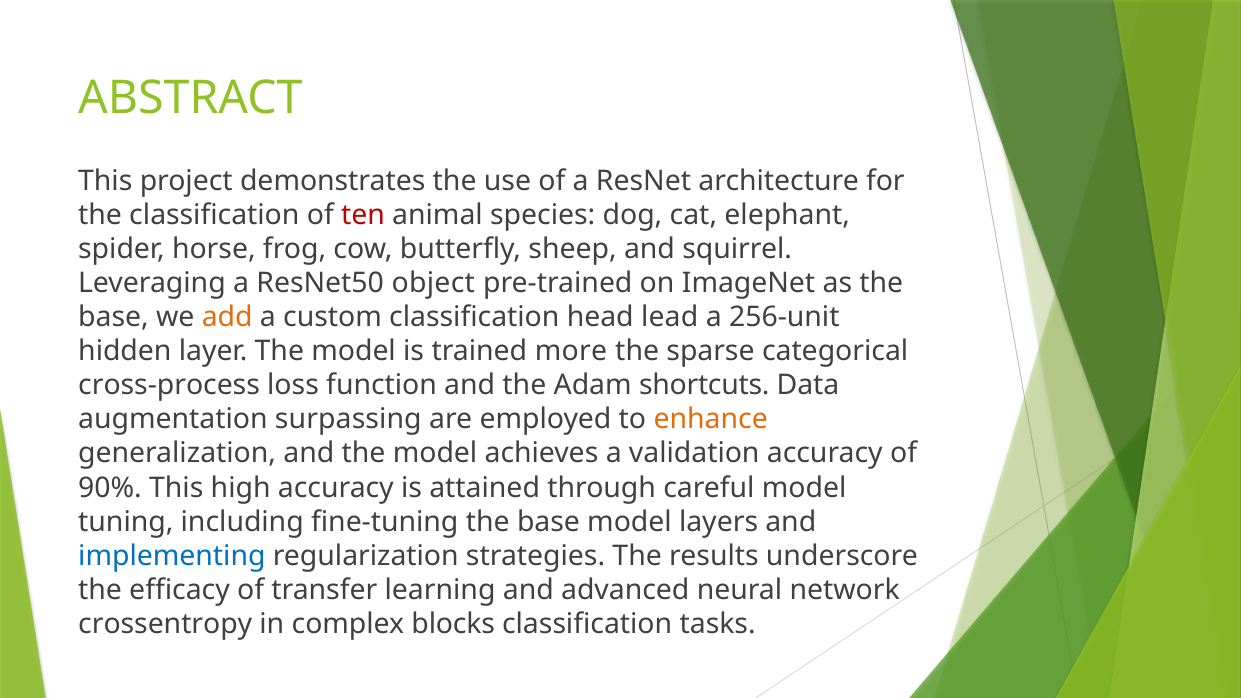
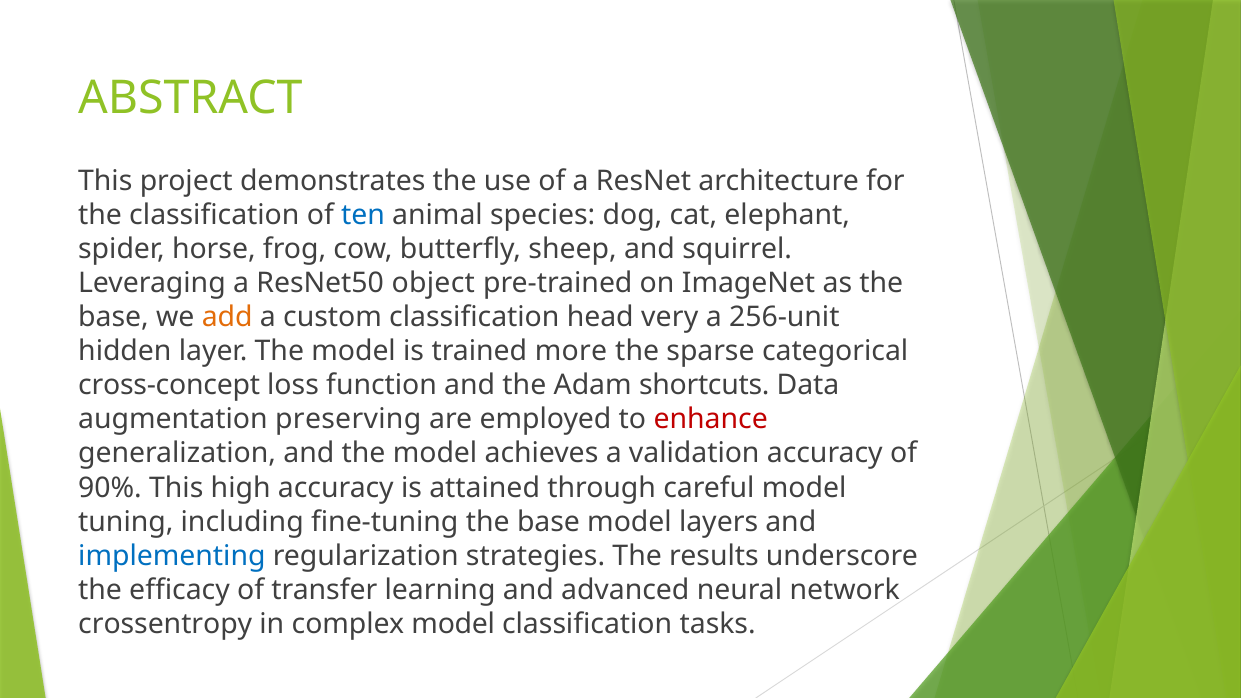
ten colour: red -> blue (363, 215)
lead: lead -> very (670, 317)
cross-process: cross-process -> cross-concept (169, 385)
surpassing: surpassing -> preserving (348, 419)
enhance colour: orange -> red (711, 419)
complex blocks: blocks -> model (453, 624)
